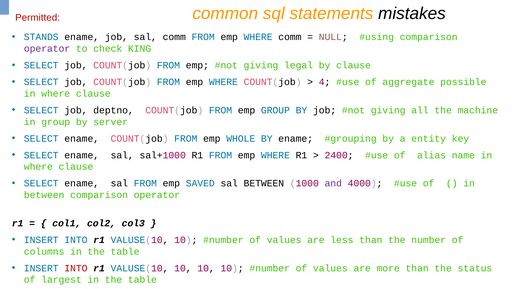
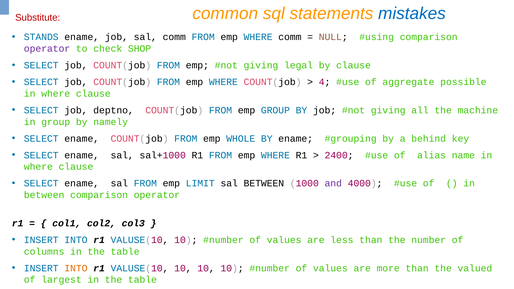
mistakes colour: black -> blue (412, 13)
Permitted: Permitted -> Substitute (38, 18)
KING: KING -> SHOP (140, 49)
server: server -> namely (111, 122)
entity: entity -> behind (429, 139)
SAVED: SAVED -> LIMIT (200, 184)
INTO colour: red -> orange (76, 268)
status: status -> valued (475, 268)
